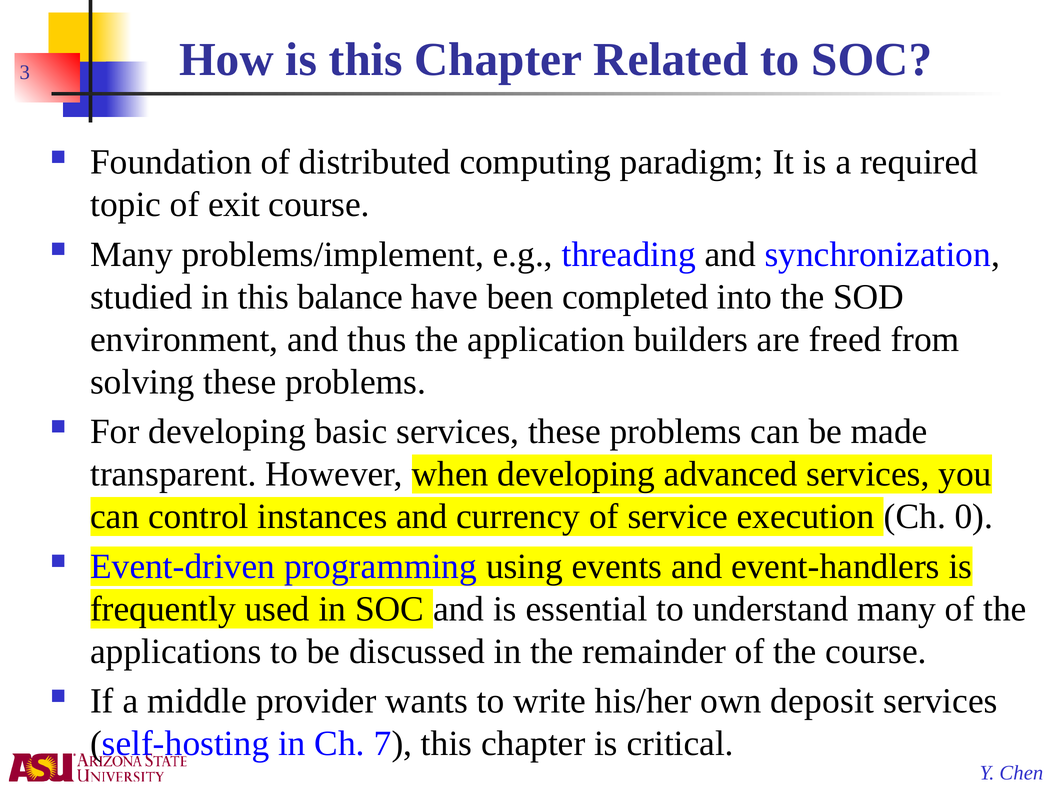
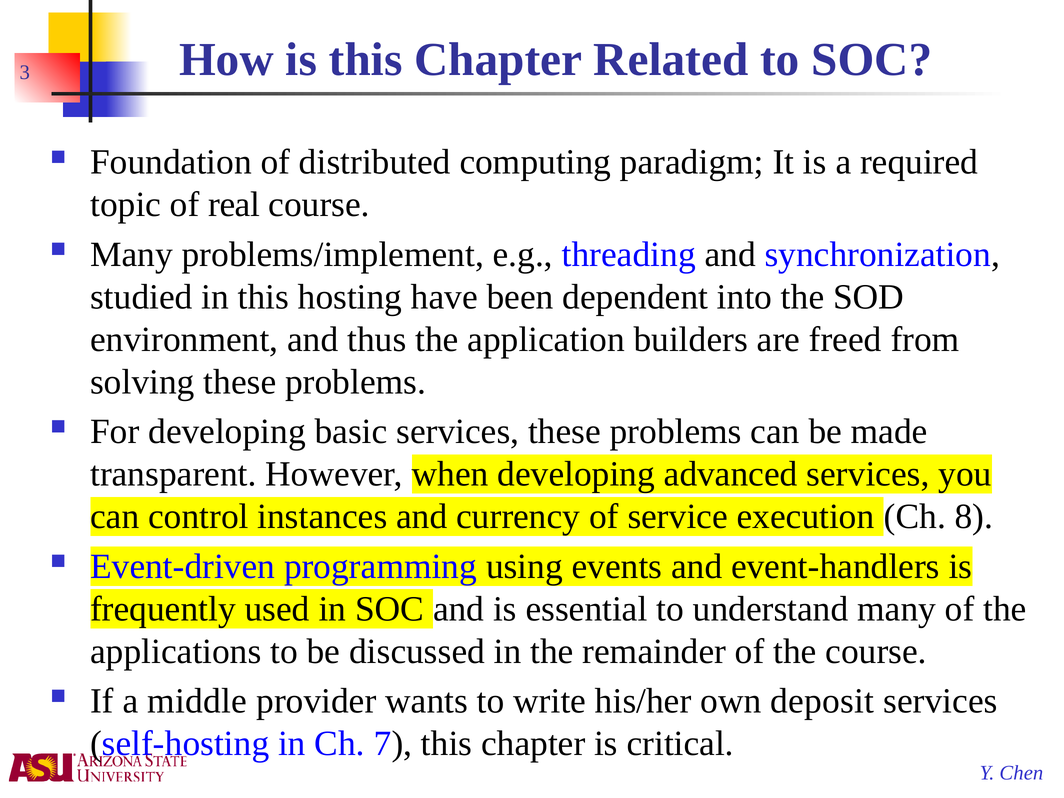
exit: exit -> real (234, 205)
balance: balance -> hosting (350, 297)
completed: completed -> dependent (635, 297)
0: 0 -> 8 (974, 517)
